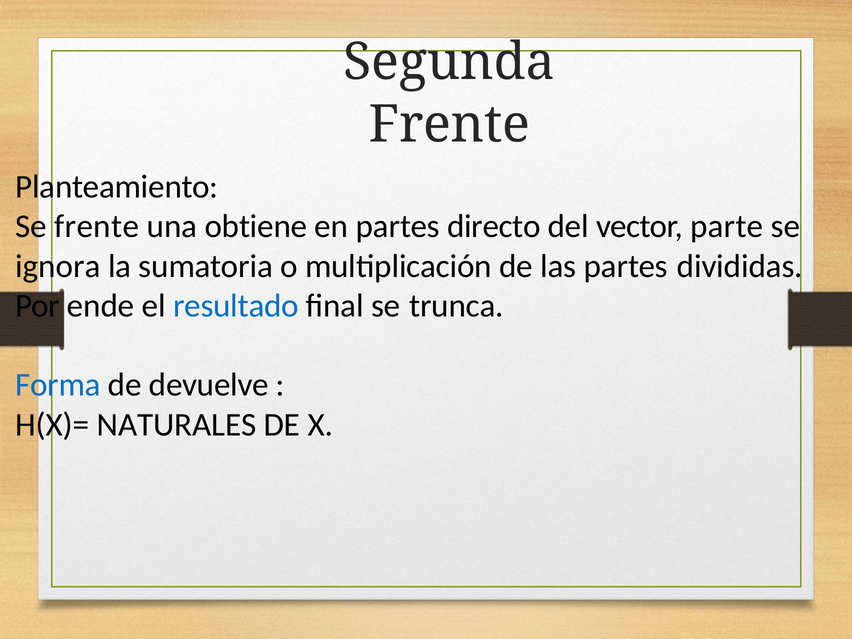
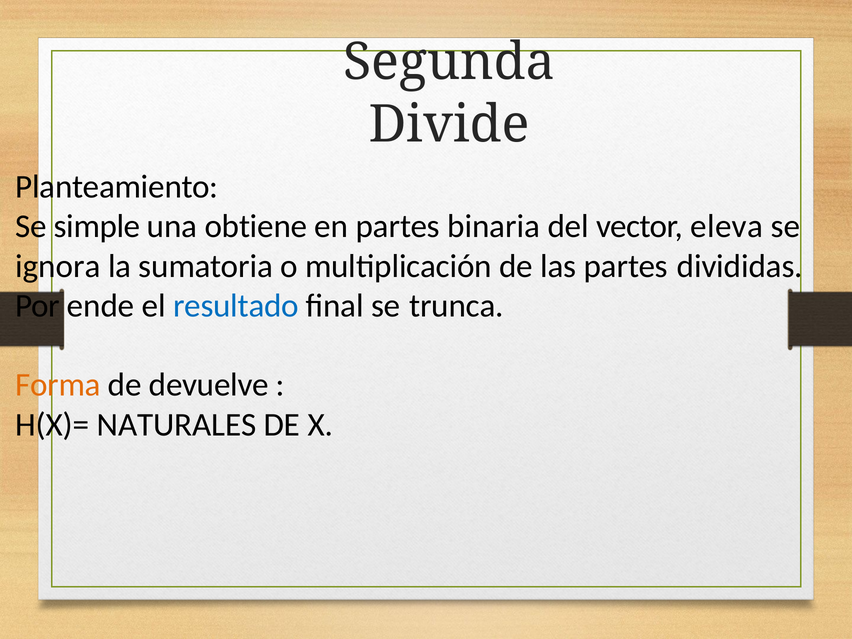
Frente: Frente -> Divide (449, 125)
Se frente: frente -> simple (97, 226)
directo: directo -> binaria (494, 226)
parte: parte -> eleva (727, 226)
Forma colour: blue -> orange (58, 385)
